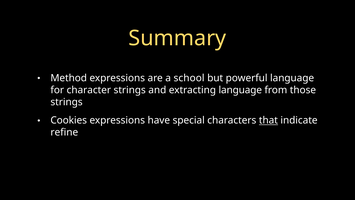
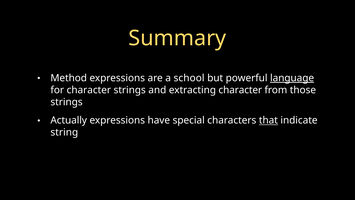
language underline: none -> present (292, 78)
extracting language: language -> character (240, 90)
Cookies: Cookies -> Actually (69, 120)
refine: refine -> string (64, 132)
